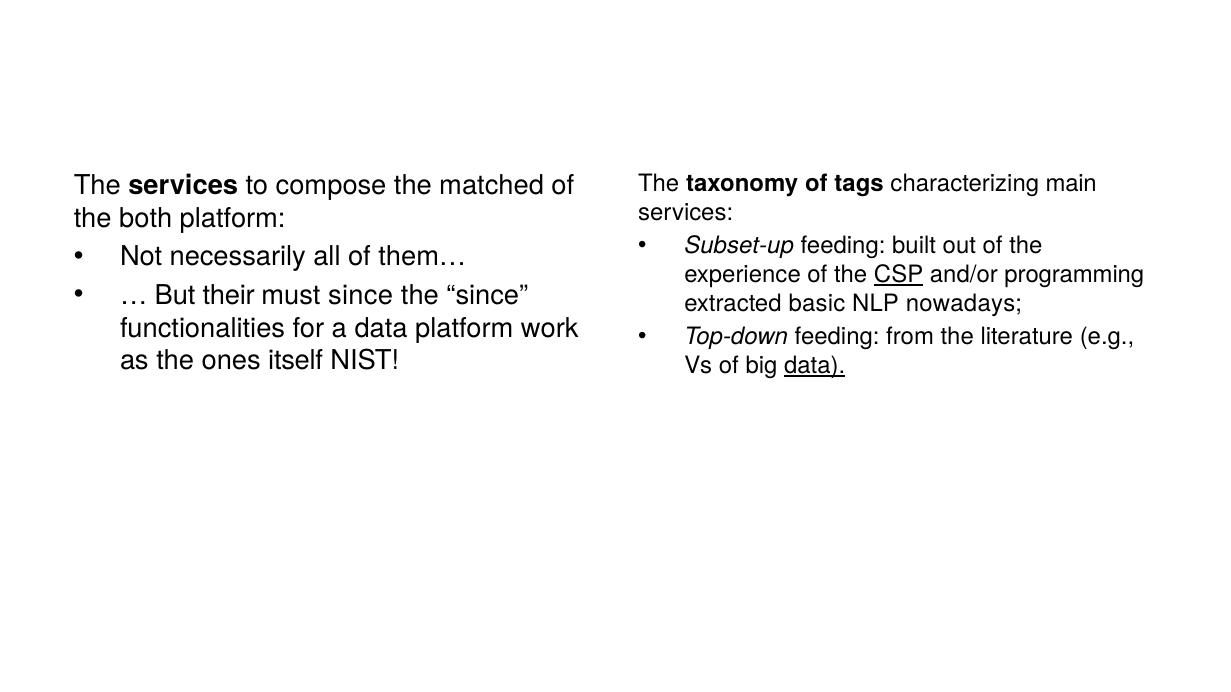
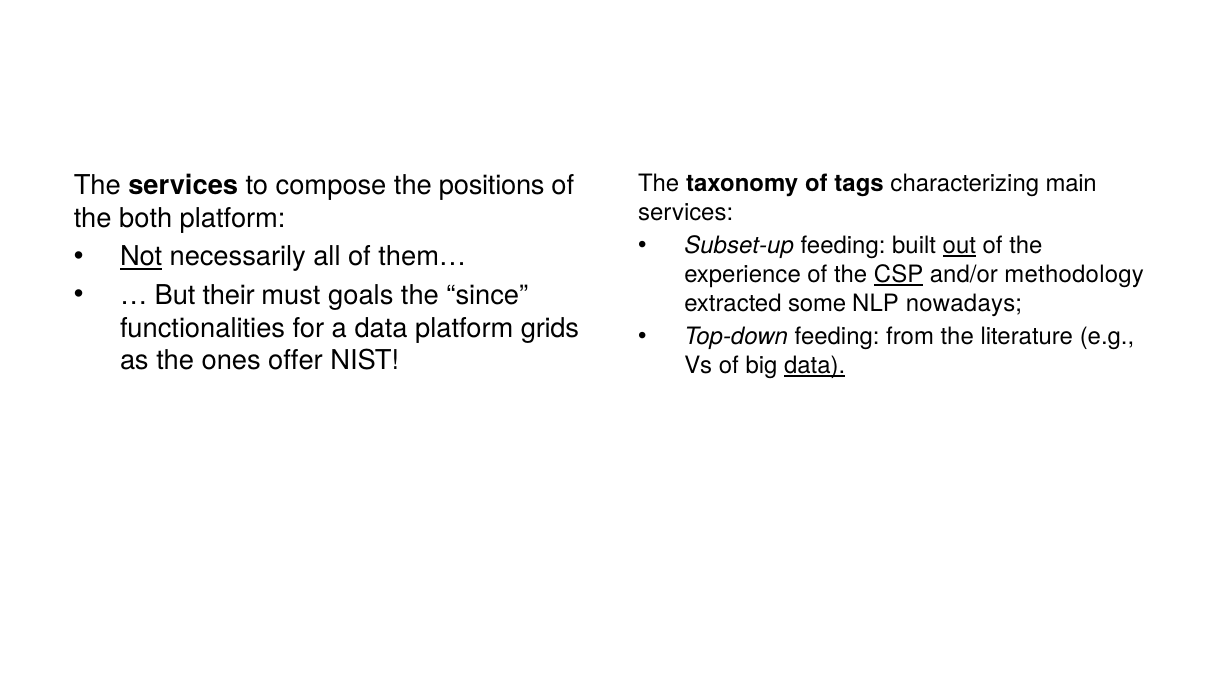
matched: matched -> positions (492, 186)
out underline: none -> present (959, 246)
Not underline: none -> present (141, 257)
programming: programming -> methodology (1074, 275)
must since: since -> goals (361, 295)
basic: basic -> some (817, 304)
work: work -> grids (550, 328)
itself: itself -> offer (296, 361)
